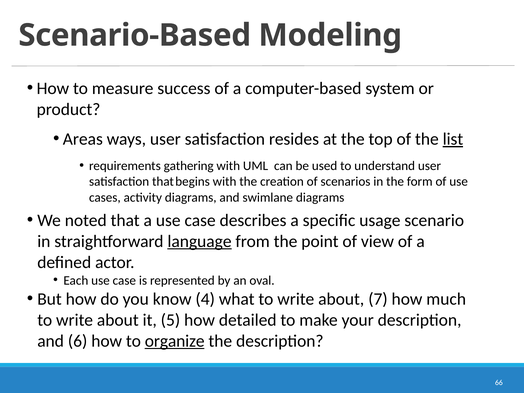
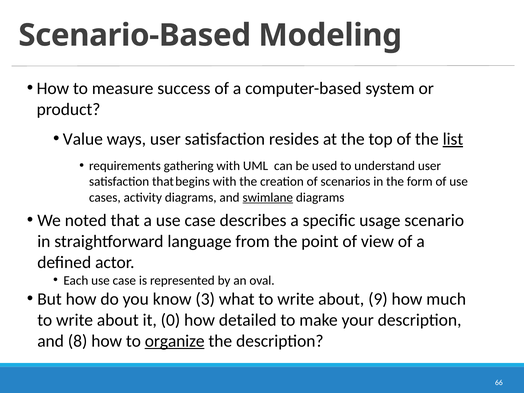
Areas: Areas -> Value (83, 139)
swimlane underline: none -> present (268, 197)
language underline: present -> none (200, 241)
4: 4 -> 3 (205, 299)
7: 7 -> 9 (378, 299)
5: 5 -> 0 (170, 320)
6: 6 -> 8 (78, 341)
